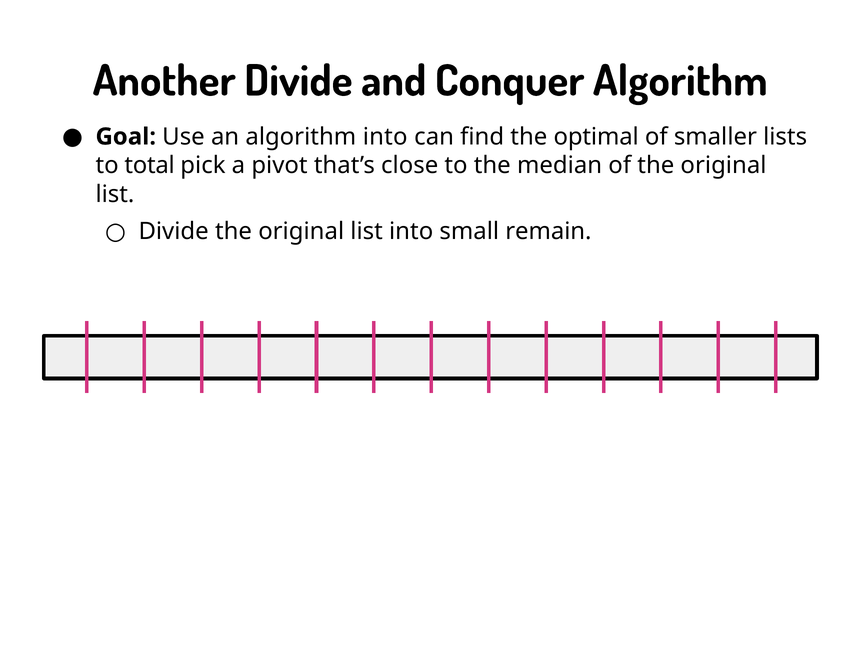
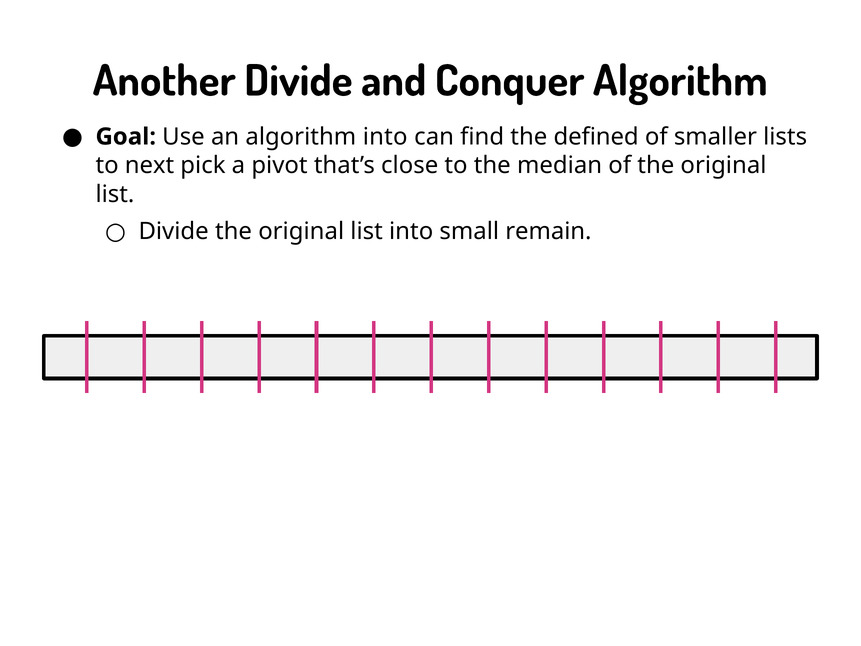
optimal: optimal -> defined (596, 137)
total: total -> next (150, 165)
